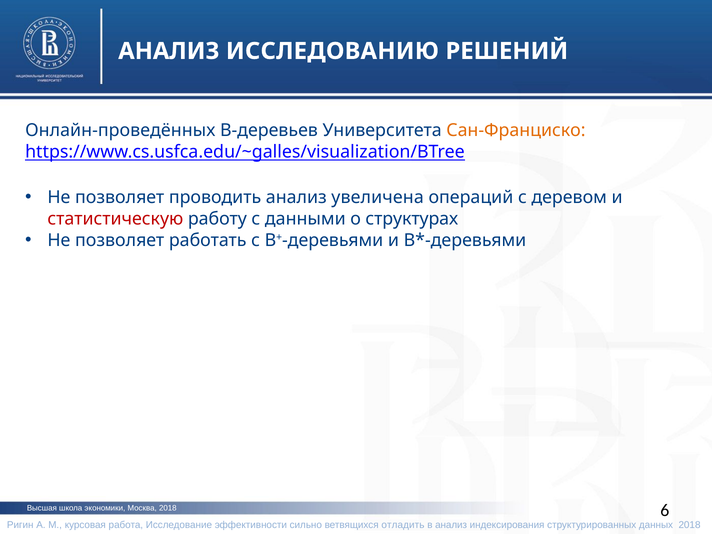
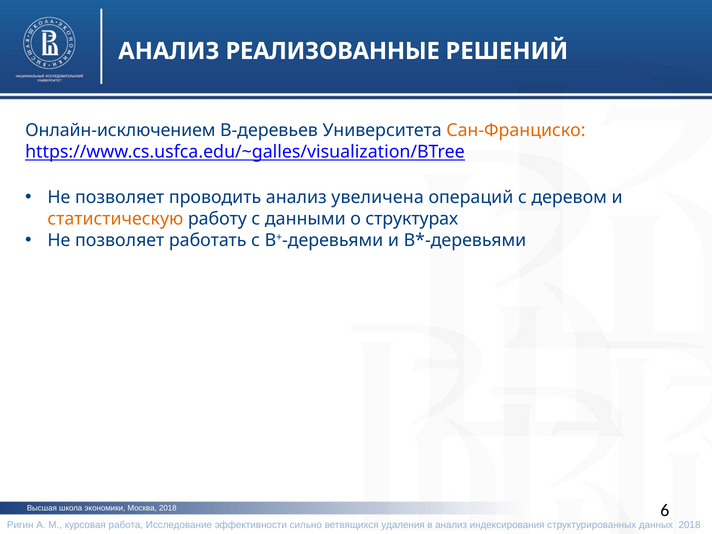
ИССЛЕДОВАНИЮ: ИССЛЕДОВАНИЮ -> РЕАЛИЗОВАННЫЕ (333, 51)
Онлайн-проведённых: Онлайн-проведённых -> Онлайн-исключением (120, 131)
статистическую colour: red -> orange (115, 219)
отладить: отладить -> удаления (403, 525)
